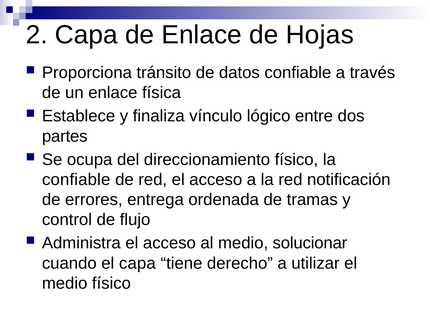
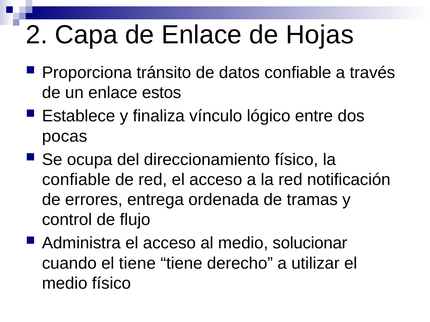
física: física -> estos (162, 93)
partes: partes -> pocas (65, 136)
el capa: capa -> tiene (137, 264)
